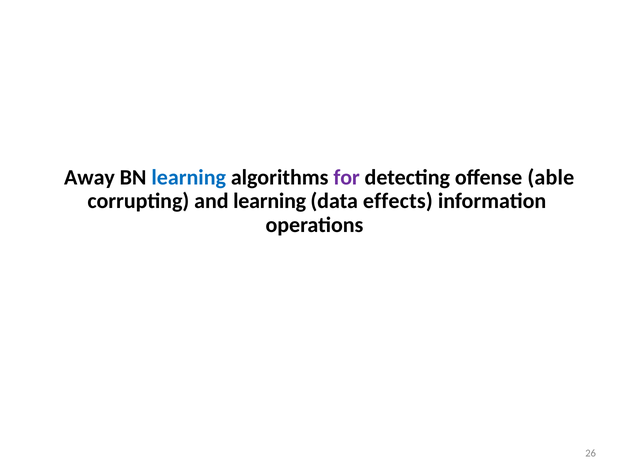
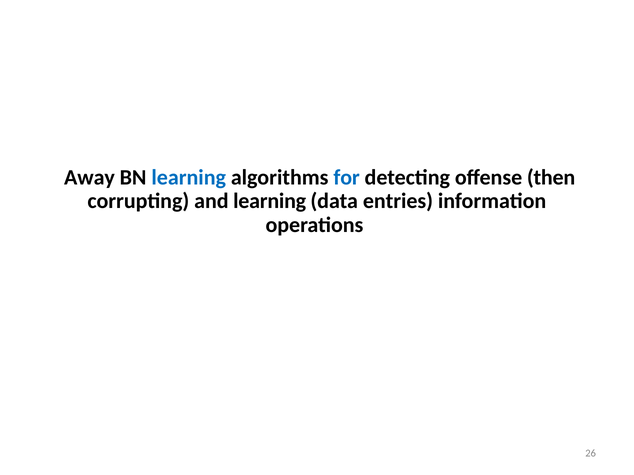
for colour: purple -> blue (347, 177)
able: able -> then (551, 177)
effects: effects -> entries (398, 201)
